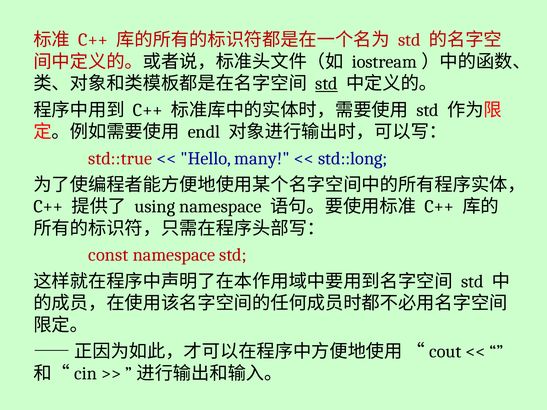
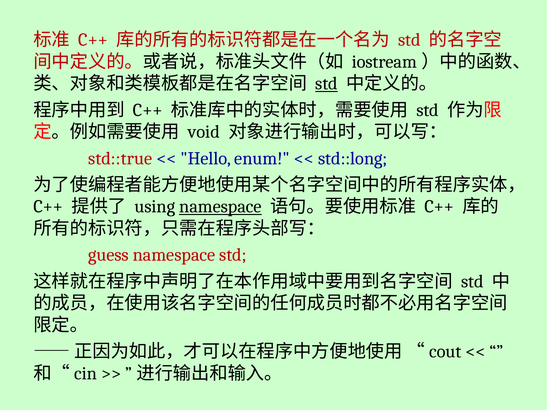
endl: endl -> void (204, 132)
many: many -> enum (262, 158)
namespace underline: none -> present (220, 207)
const: const -> guess (108, 255)
